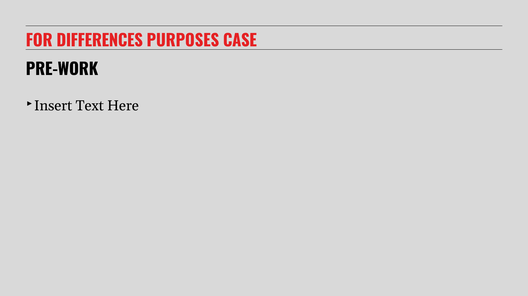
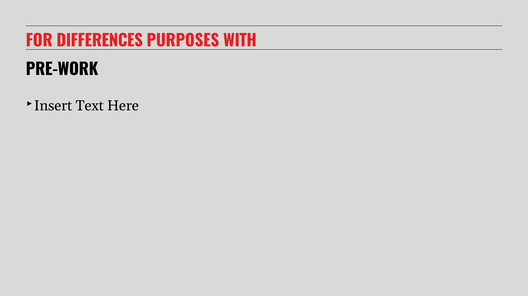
CASE: CASE -> WITH (240, 41)
